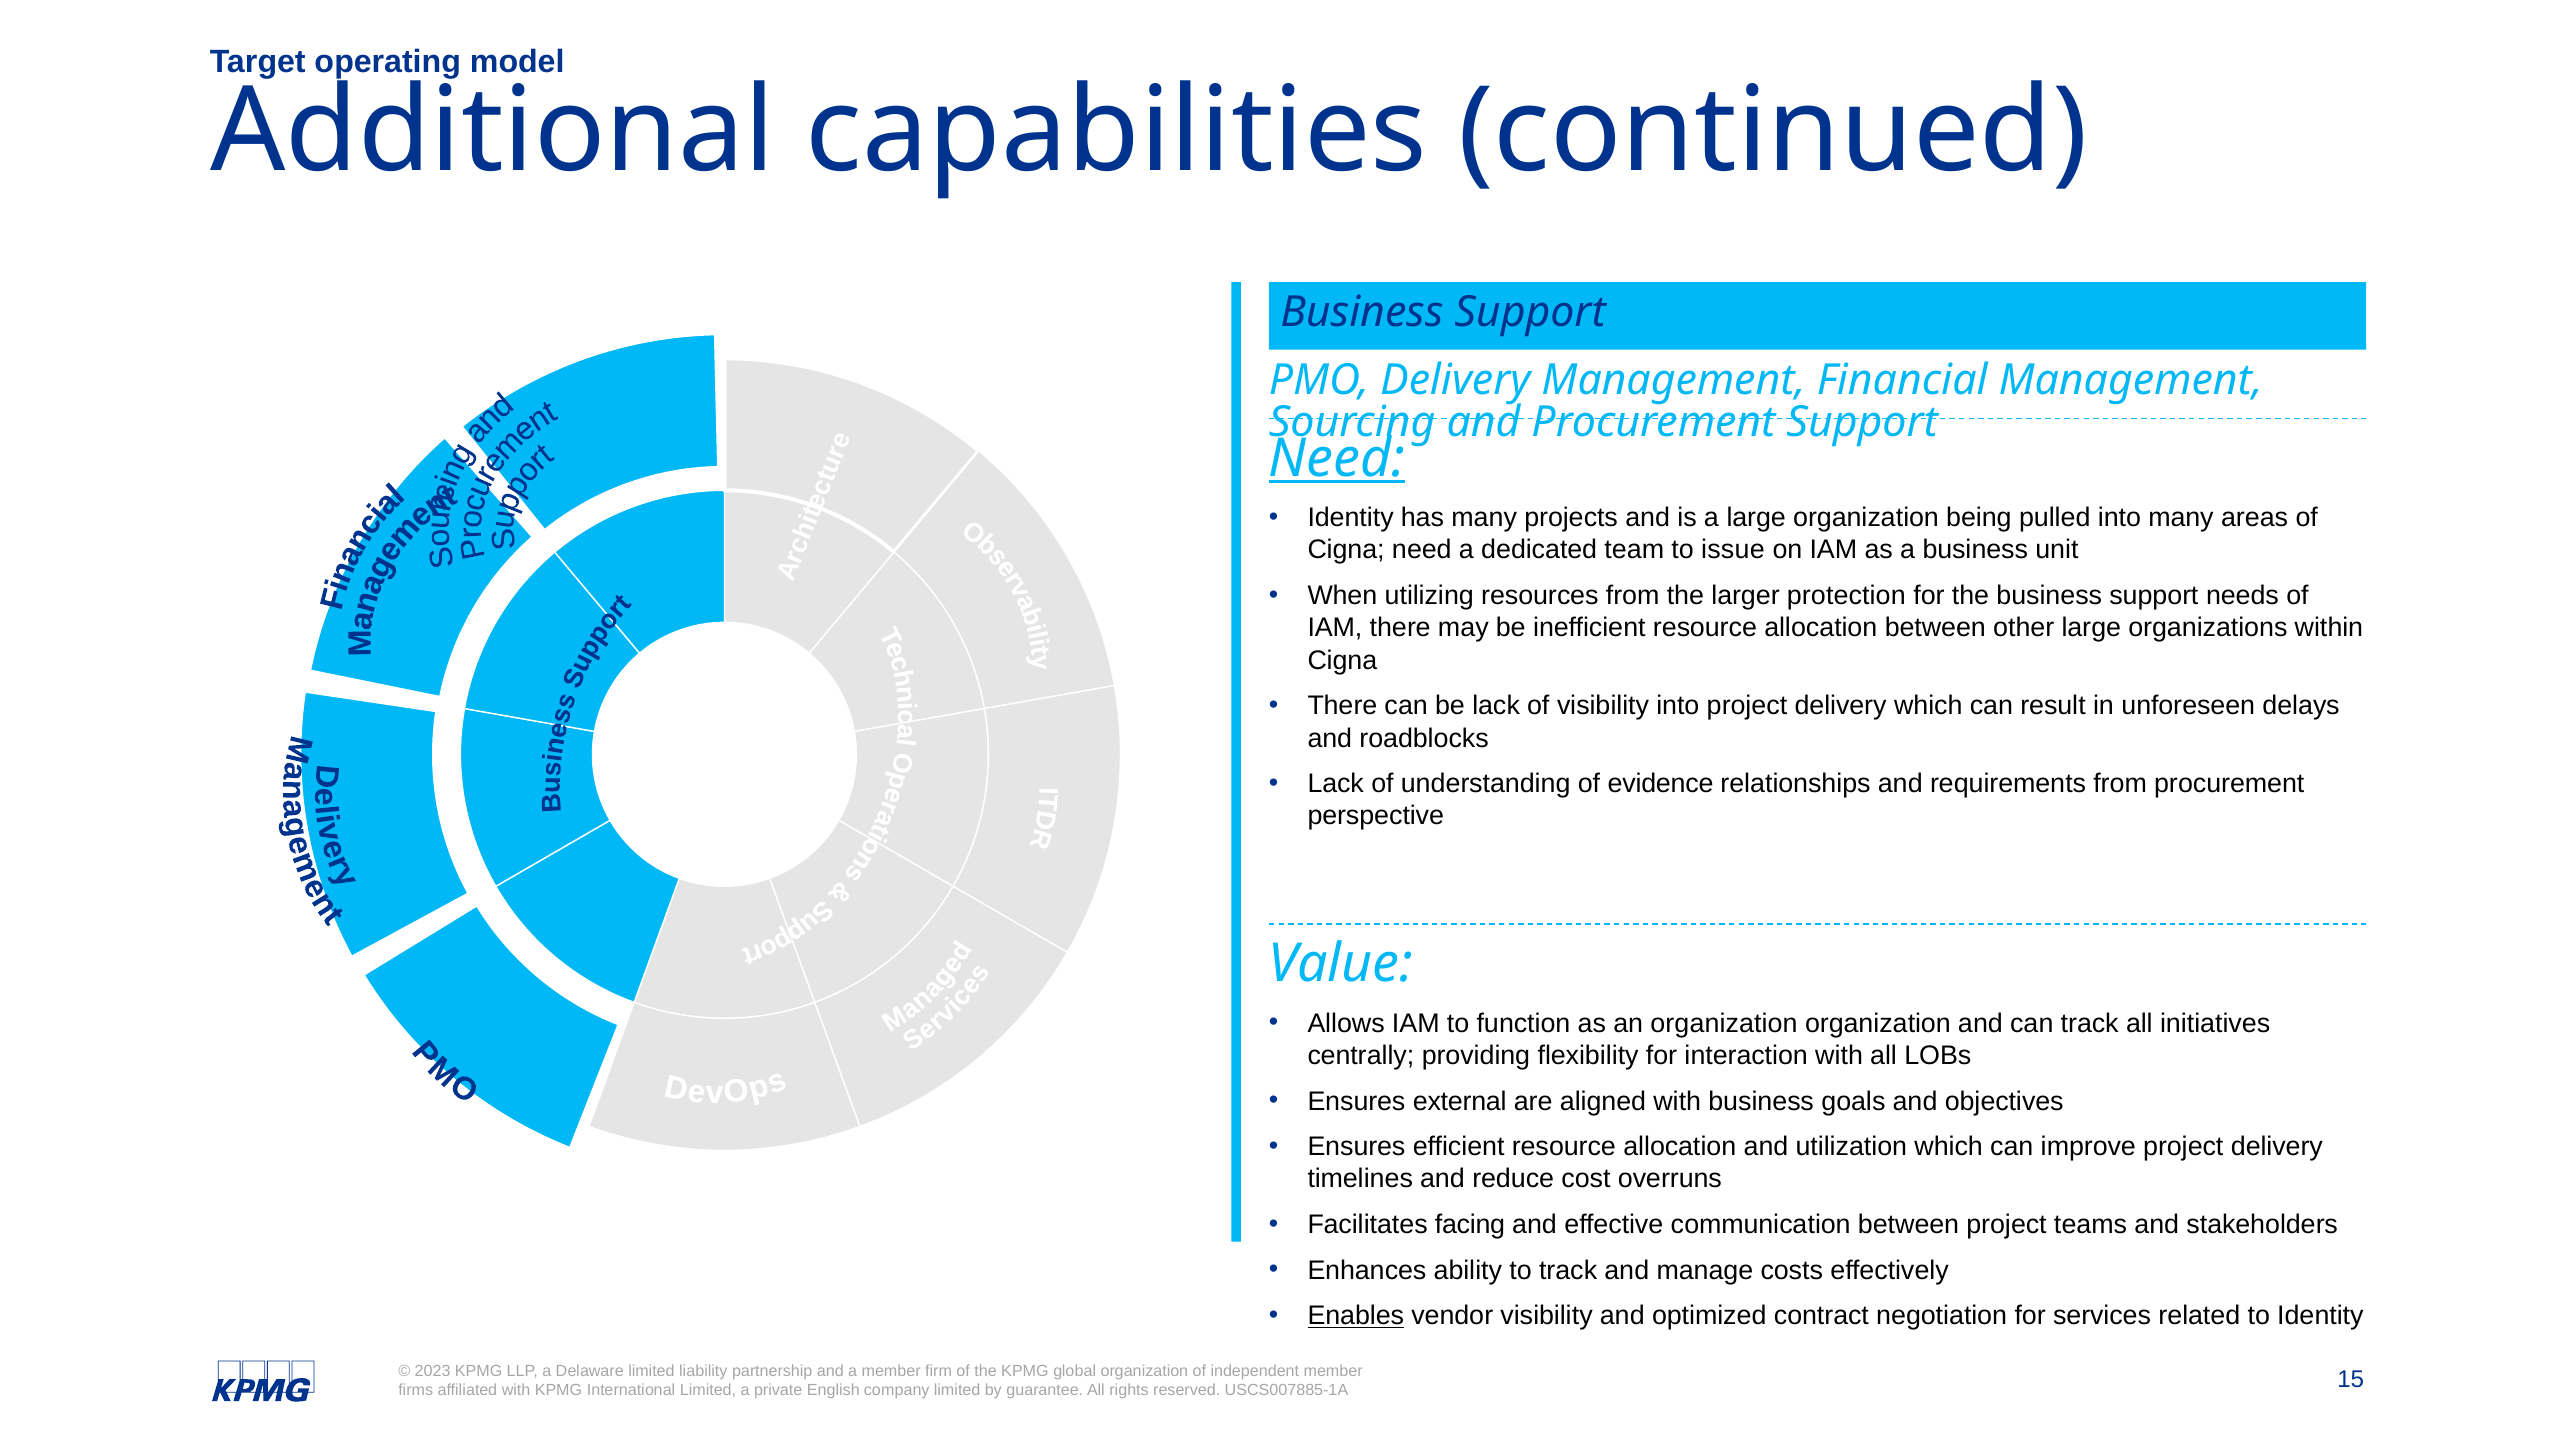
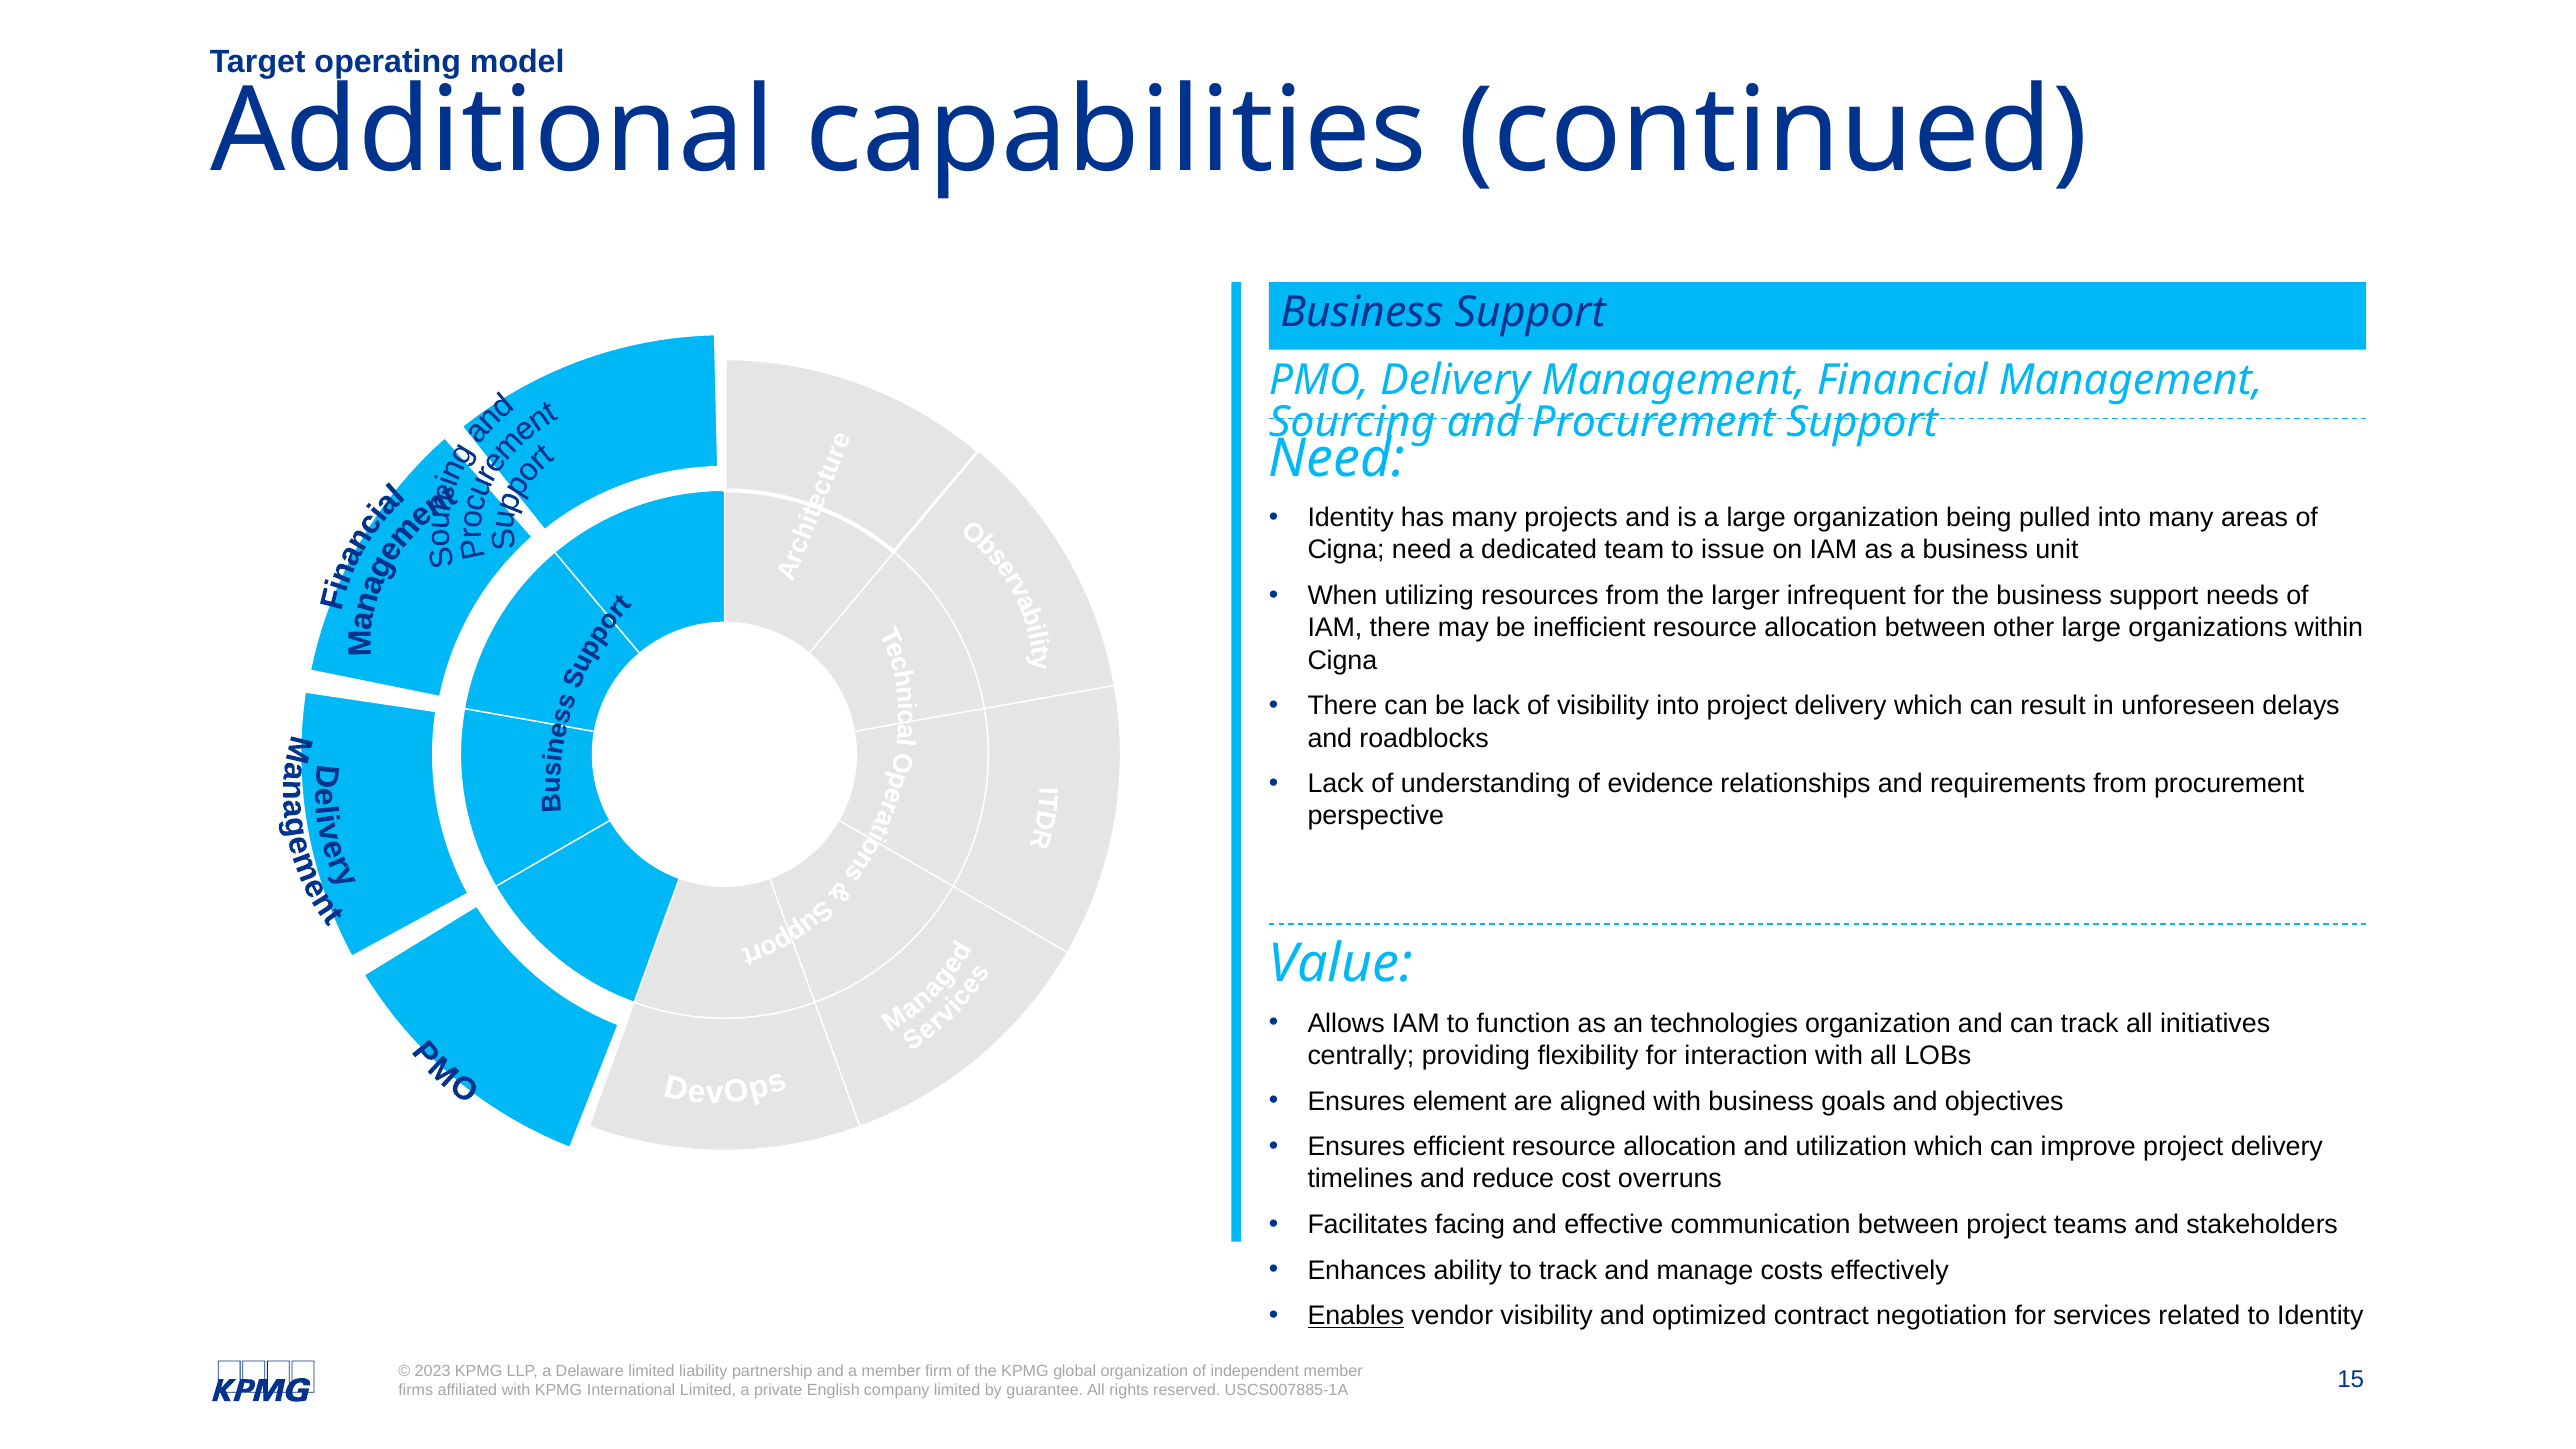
Need underline: present -> none (1337, 458)
protection: protection -> infrequent (1846, 596)
an organization: organization -> technologies (1724, 1023)
external: external -> element (1460, 1101)
